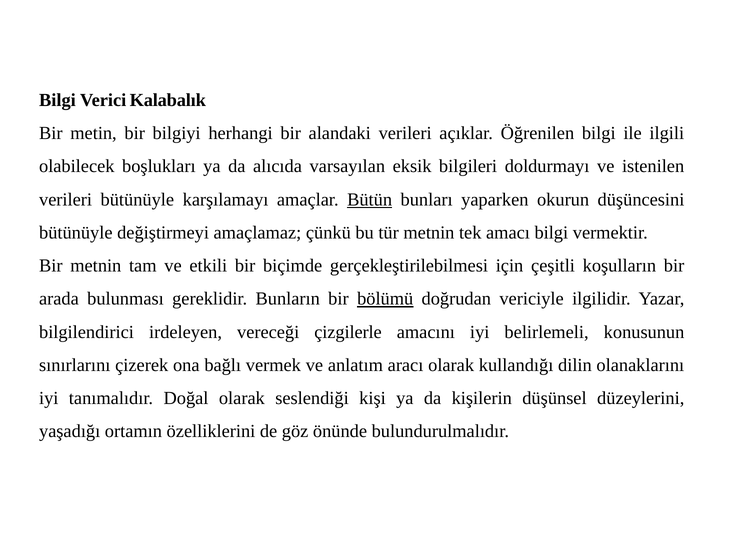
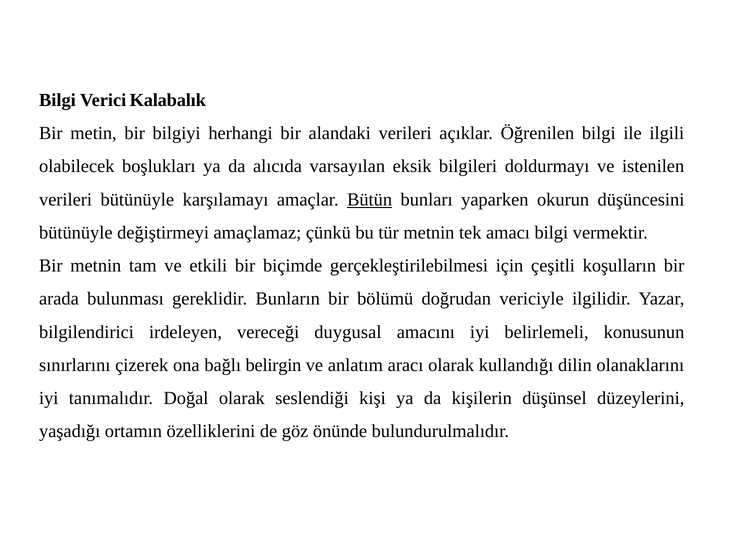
bölümü underline: present -> none (385, 299)
çizgilerle: çizgilerle -> duygusal (348, 332)
vermek: vermek -> belirgin (273, 365)
